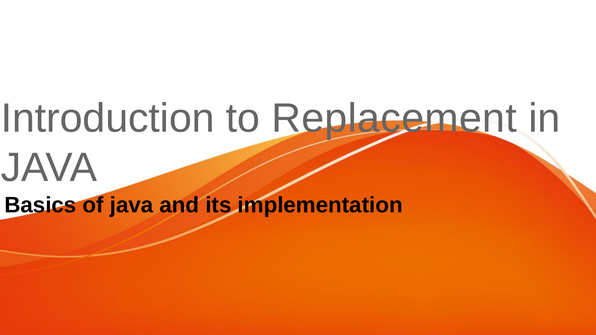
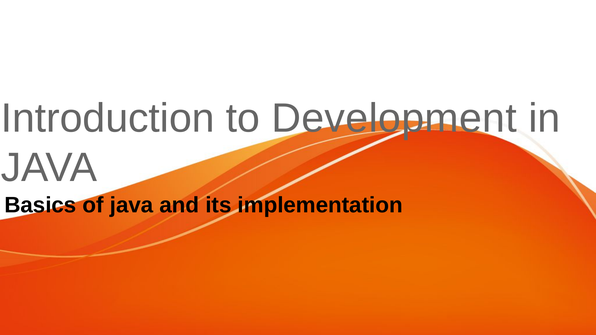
Replacement: Replacement -> Development (394, 119)
